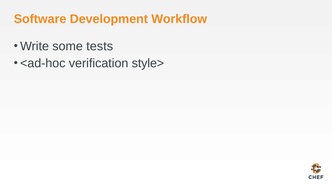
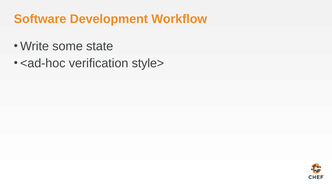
tests: tests -> state (100, 46)
